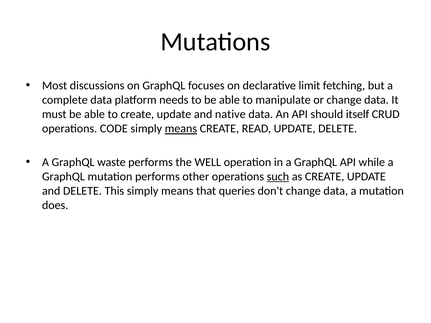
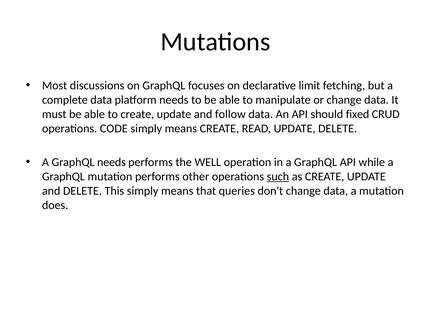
native: native -> follow (230, 114)
itself: itself -> fixed (358, 114)
means underline: present -> none (181, 129)
GraphQL waste: waste -> needs (111, 162)
